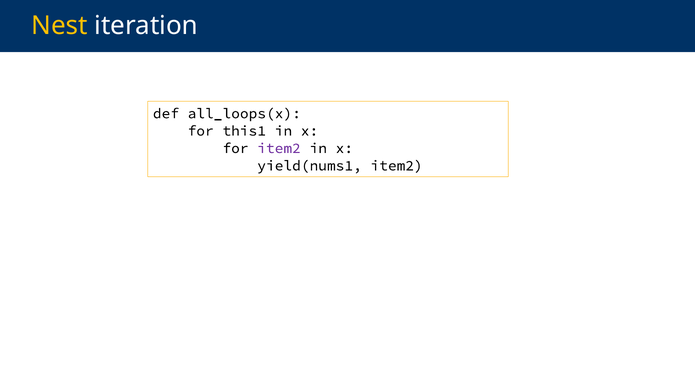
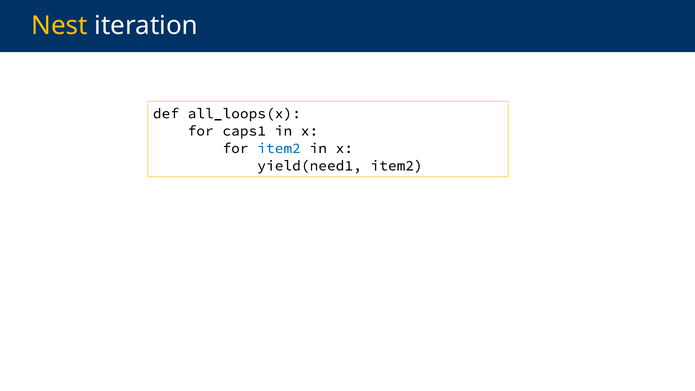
this1: this1 -> caps1 (244, 131)
item2 colour: purple -> blue (279, 148)
yield(nums1: yield(nums1 -> yield(need1 (310, 166)
